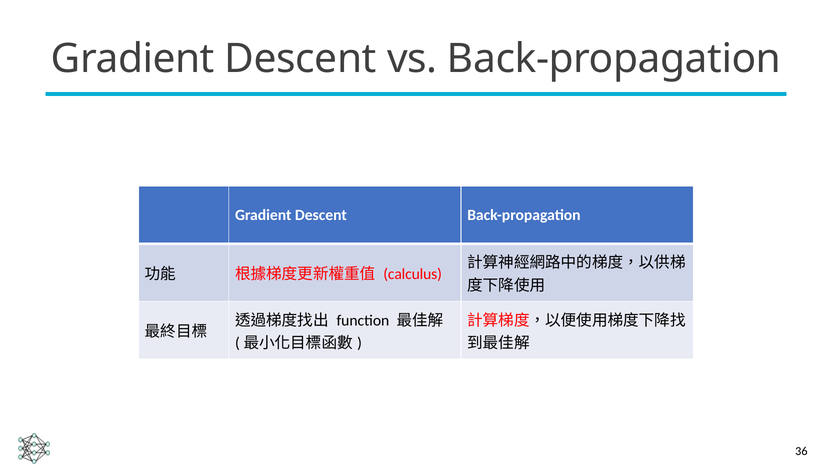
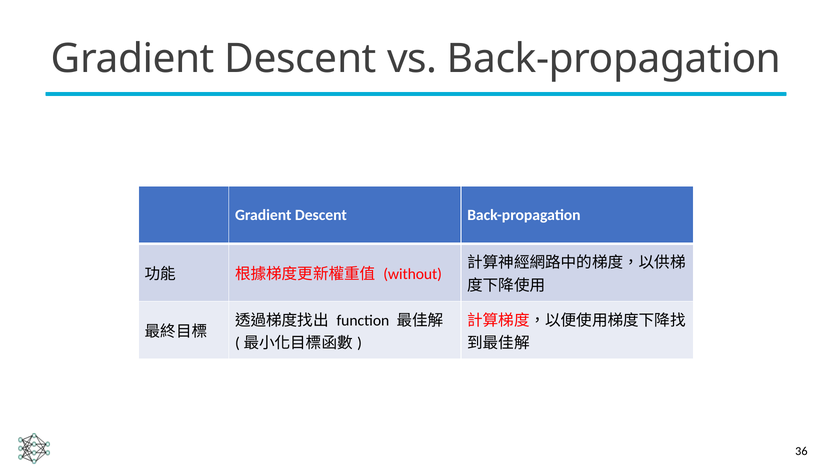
calculus: calculus -> without (413, 274)
